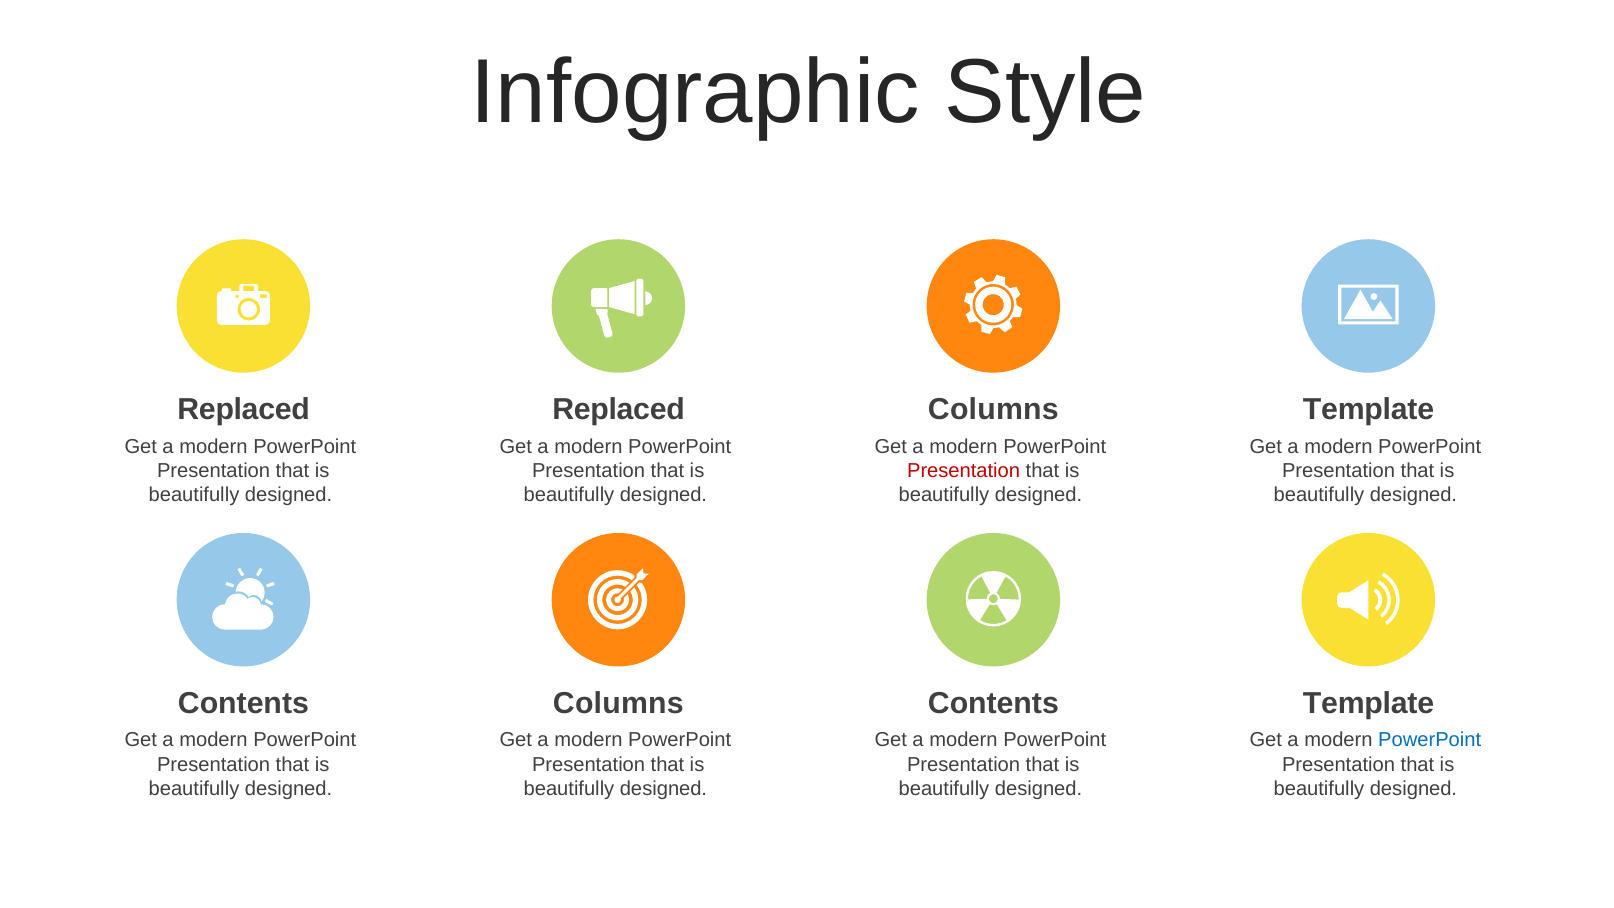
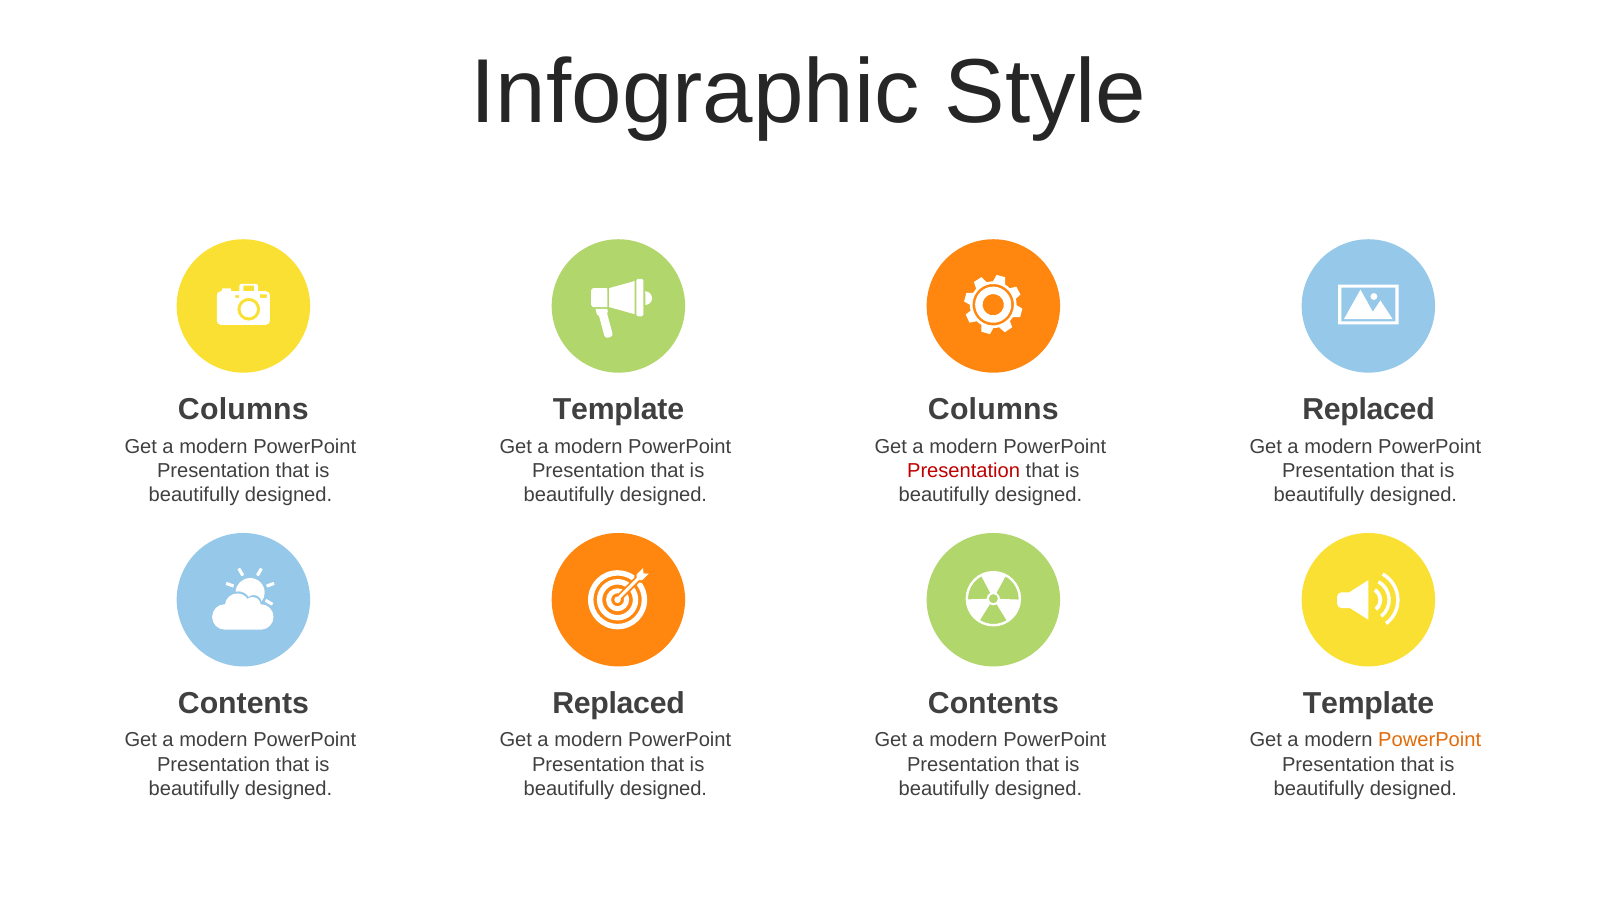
Replaced: Replaced -> Columns (243, 410)
Replaced: Replaced -> Template (619, 410)
Template: Template -> Replaced (1369, 410)
Columns: Columns -> Replaced (619, 704)
PowerPoint colour: blue -> orange (1430, 740)
